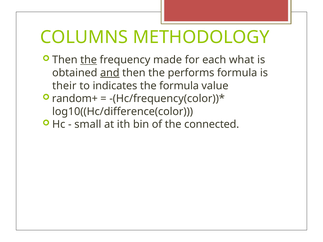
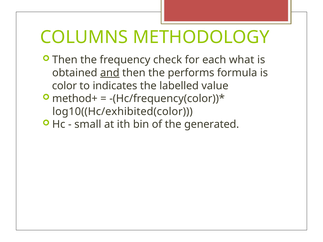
the underline: present -> none (89, 60)
made: made -> check (168, 60)
their: their -> color (64, 86)
the formula: formula -> labelled (179, 86)
random+: random+ -> method+ (75, 99)
log10((Hc/difference(color: log10((Hc/difference(color -> log10((Hc/exhibited(color (123, 112)
connected: connected -> generated (212, 125)
